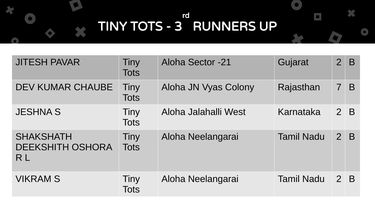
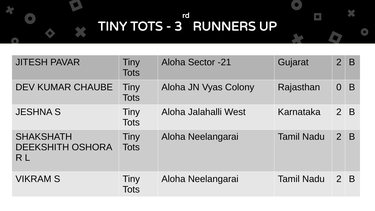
7: 7 -> 0 (339, 87)
